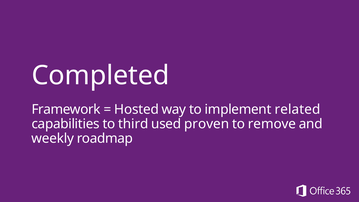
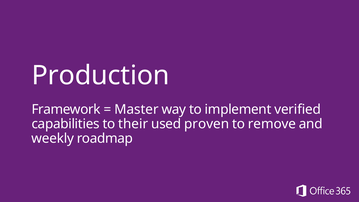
Completed: Completed -> Production (101, 75)
Hosted: Hosted -> Master (136, 109)
related: related -> verified (298, 109)
third: third -> their (133, 124)
